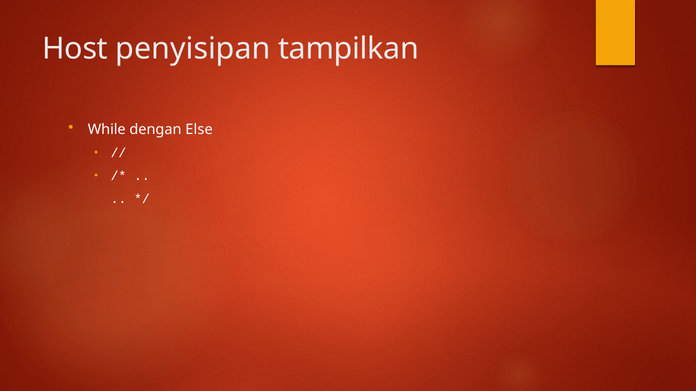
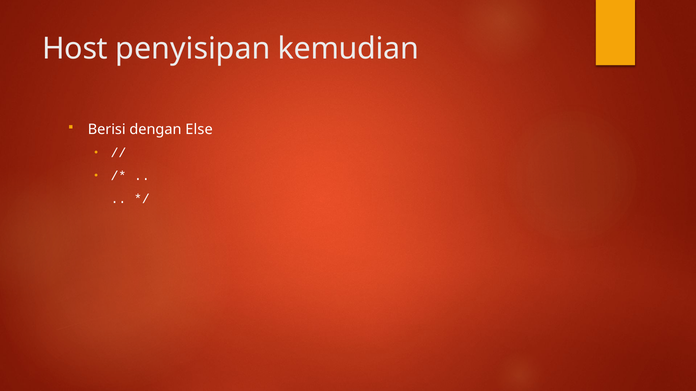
tampilkan: tampilkan -> kemudian (348, 49)
While: While -> Berisi (107, 130)
